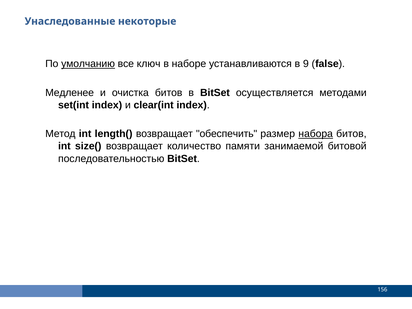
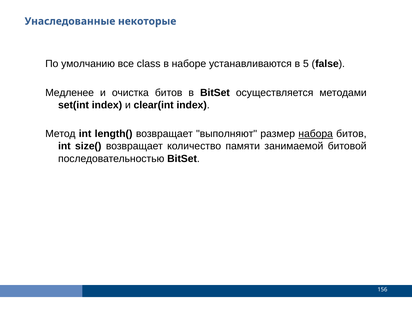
умолчанию underline: present -> none (88, 64)
ключ: ключ -> class (149, 64)
9: 9 -> 5 (306, 64)
обеспечить: обеспечить -> выполняют (227, 134)
